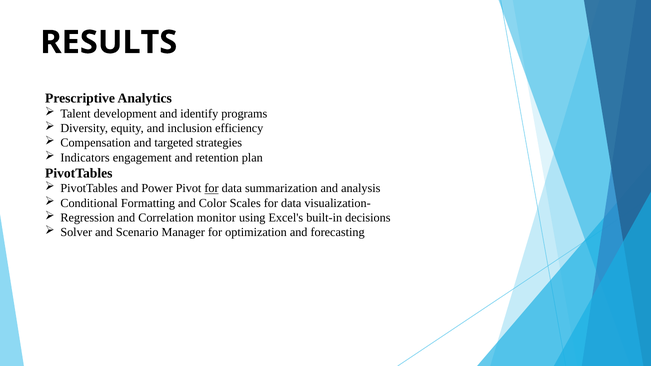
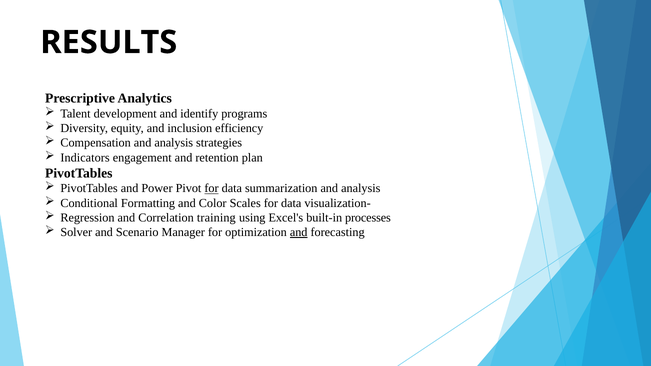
Compensation and targeted: targeted -> analysis (174, 143)
monitor: monitor -> training (216, 218)
decisions: decisions -> processes (368, 218)
and underline: none -> present (299, 232)
